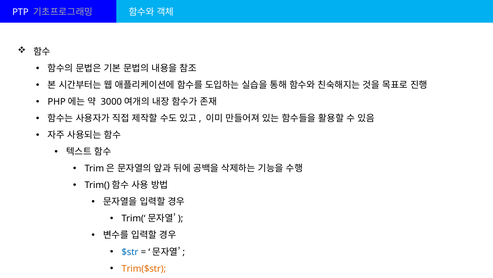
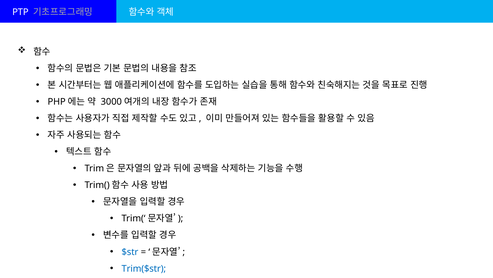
Trim($str colour: orange -> blue (144, 268)
